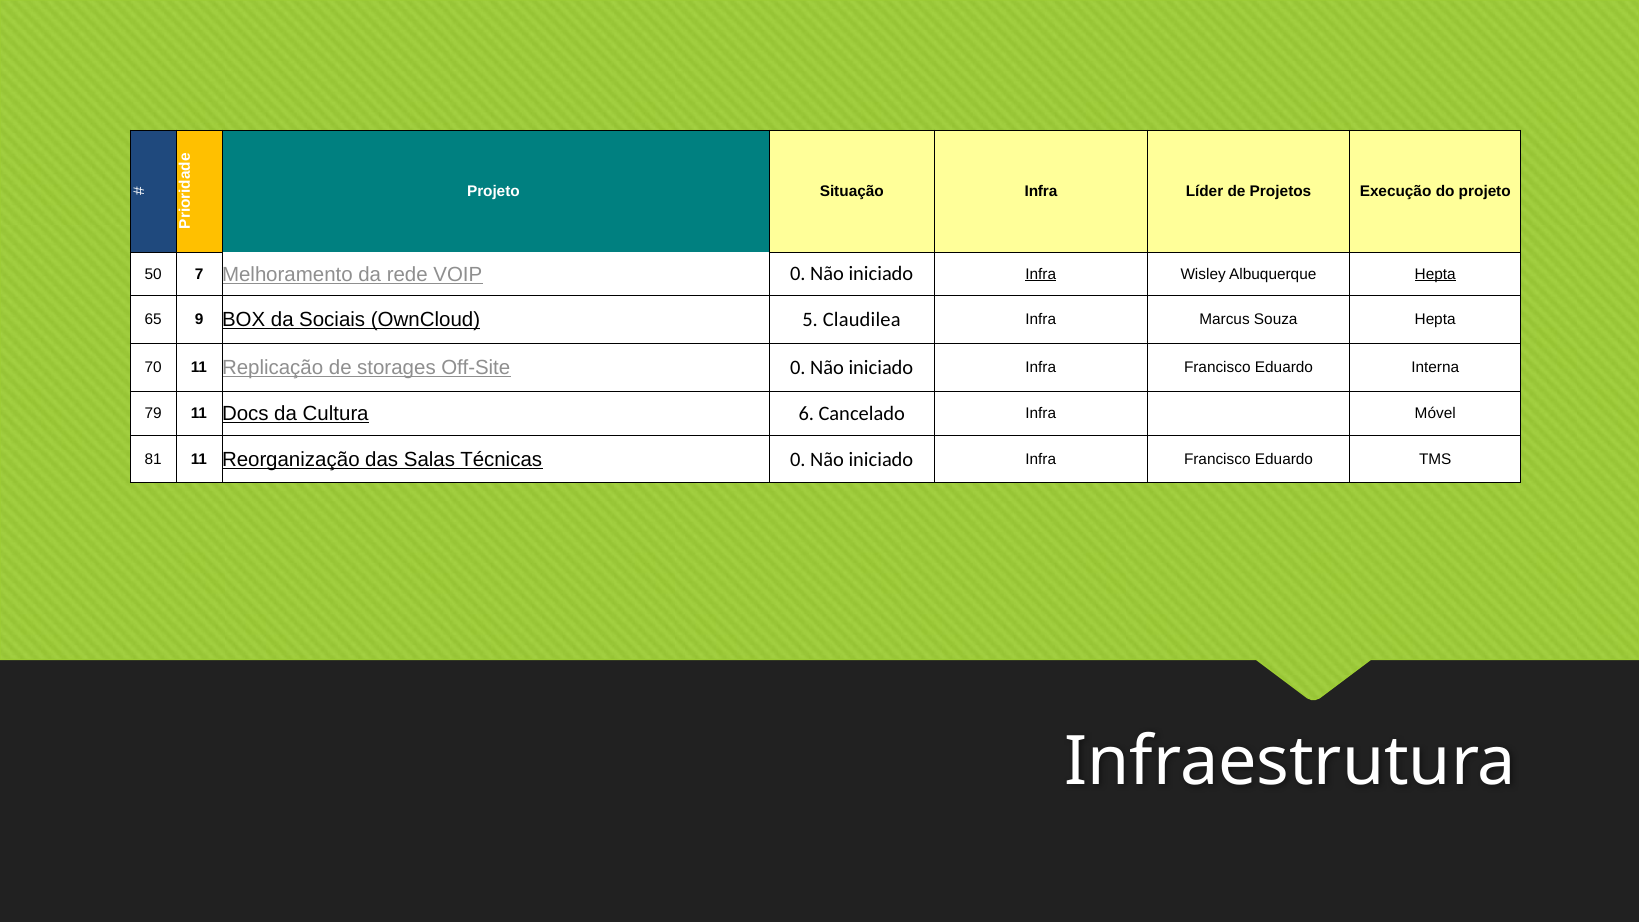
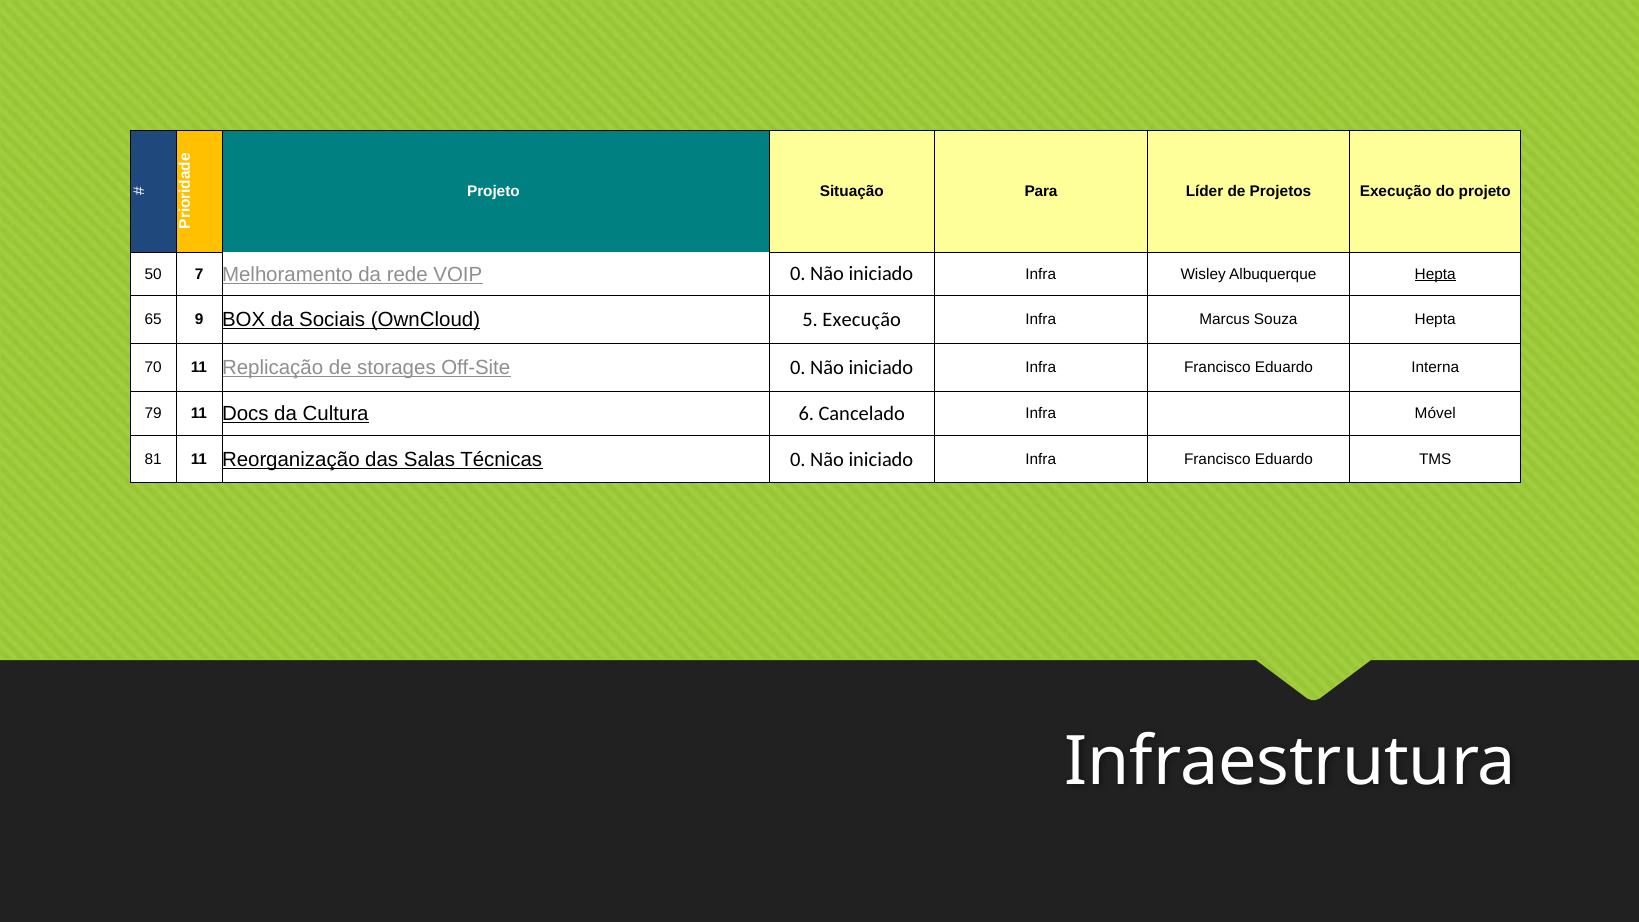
Situação Infra: Infra -> Para (1041, 191)
Infra underline: present -> none (1041, 274)
5 Claudilea: Claudilea -> Execução (862, 320)
